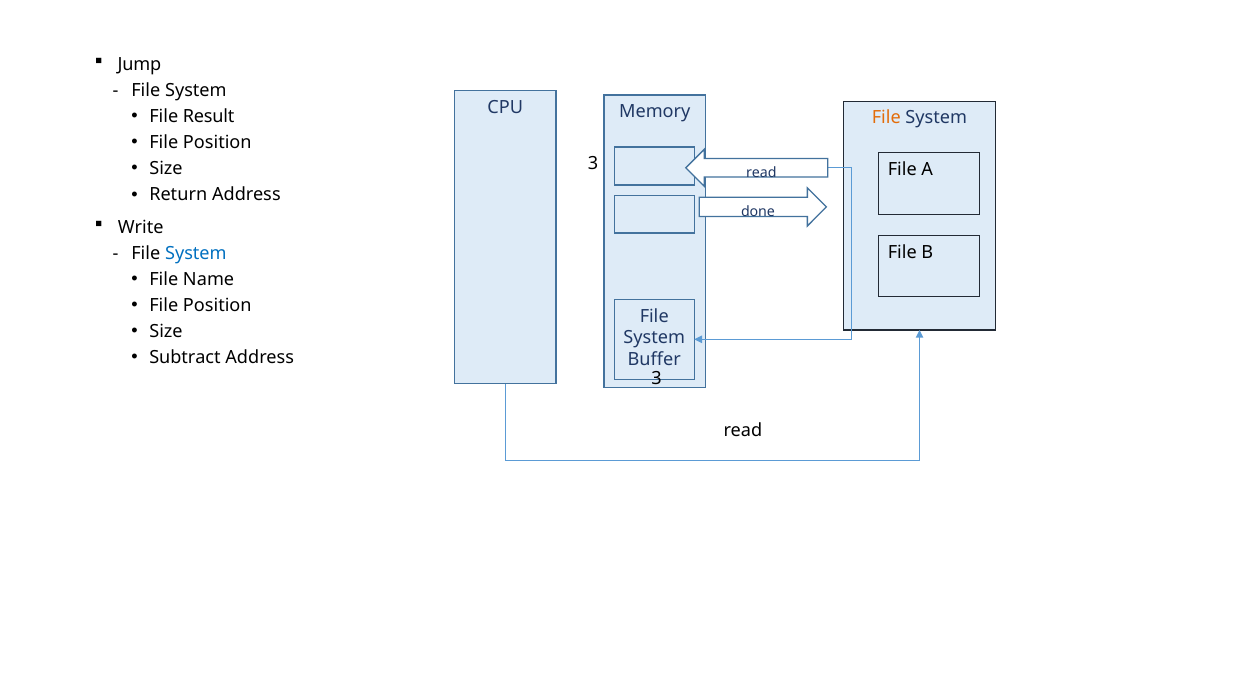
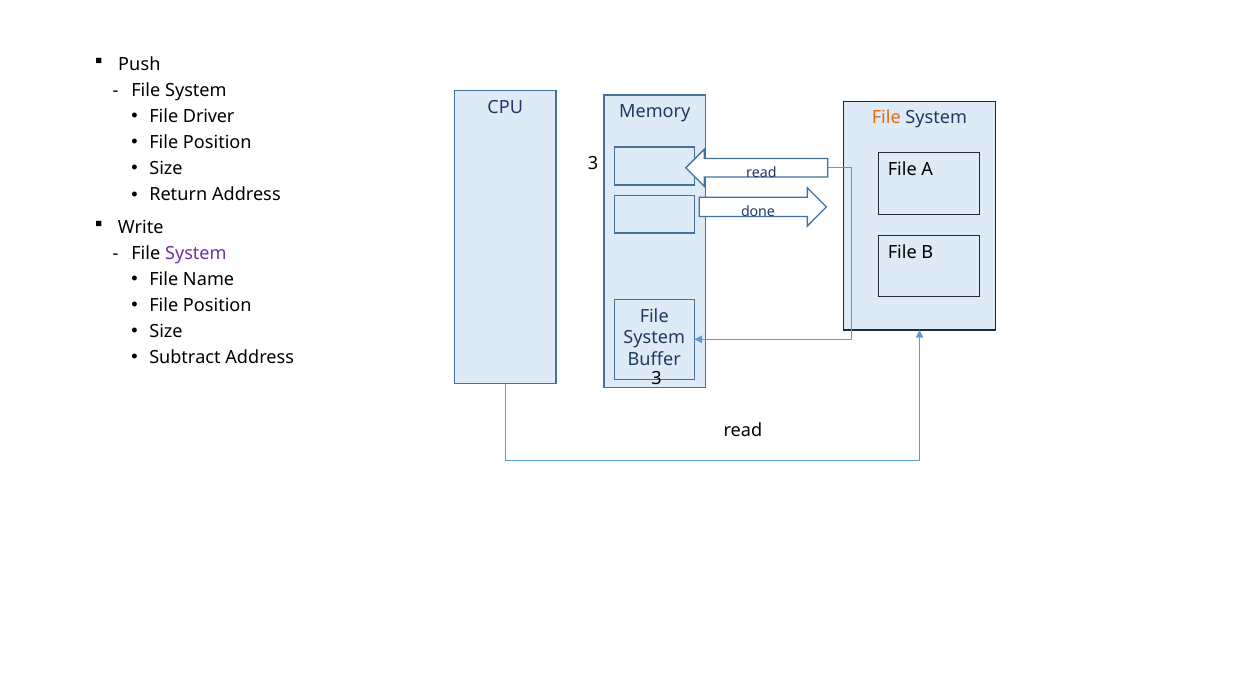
Jump: Jump -> Push (139, 64)
Result: Result -> Driver (209, 117)
System colour: blue -> purple (196, 253)
